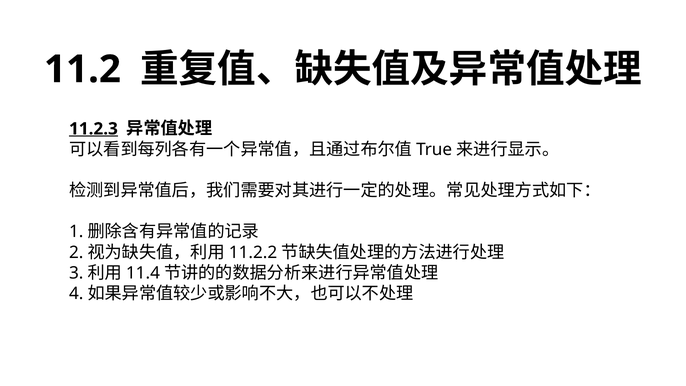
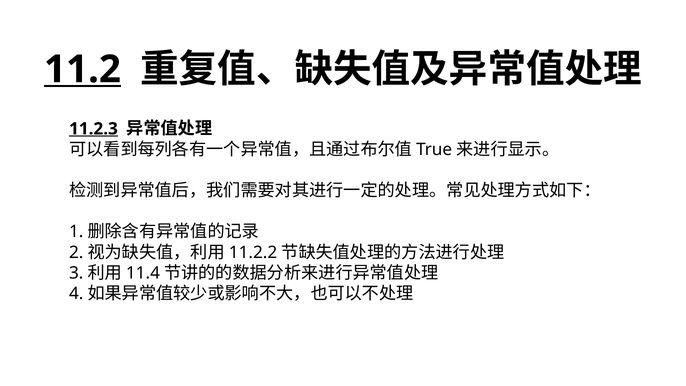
11.2 underline: none -> present (82, 69)
